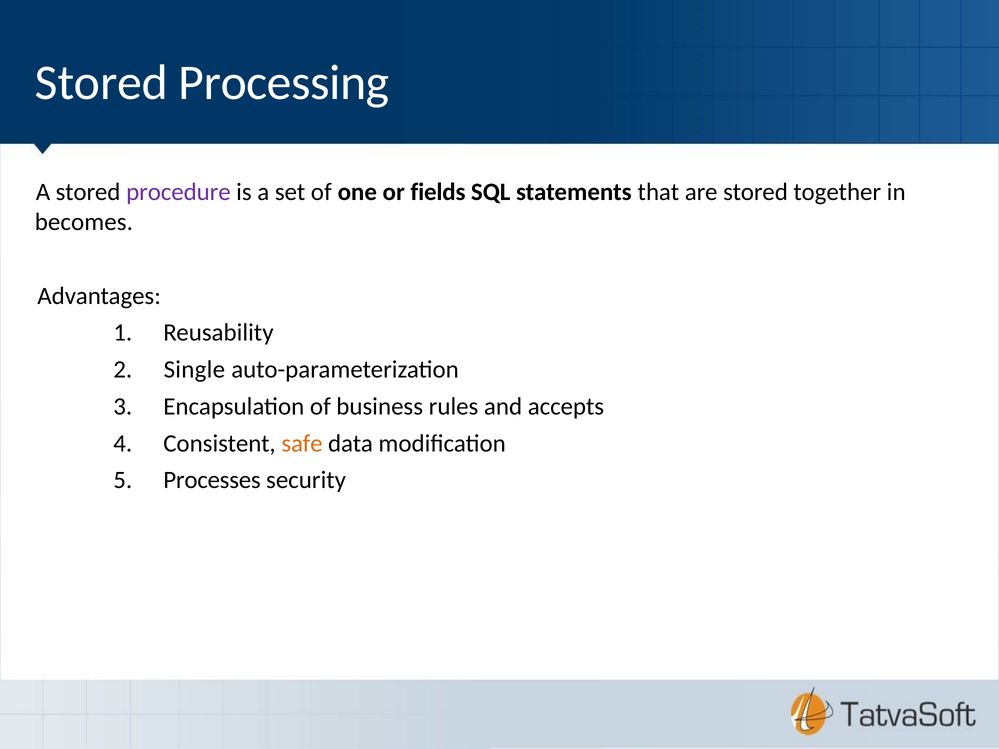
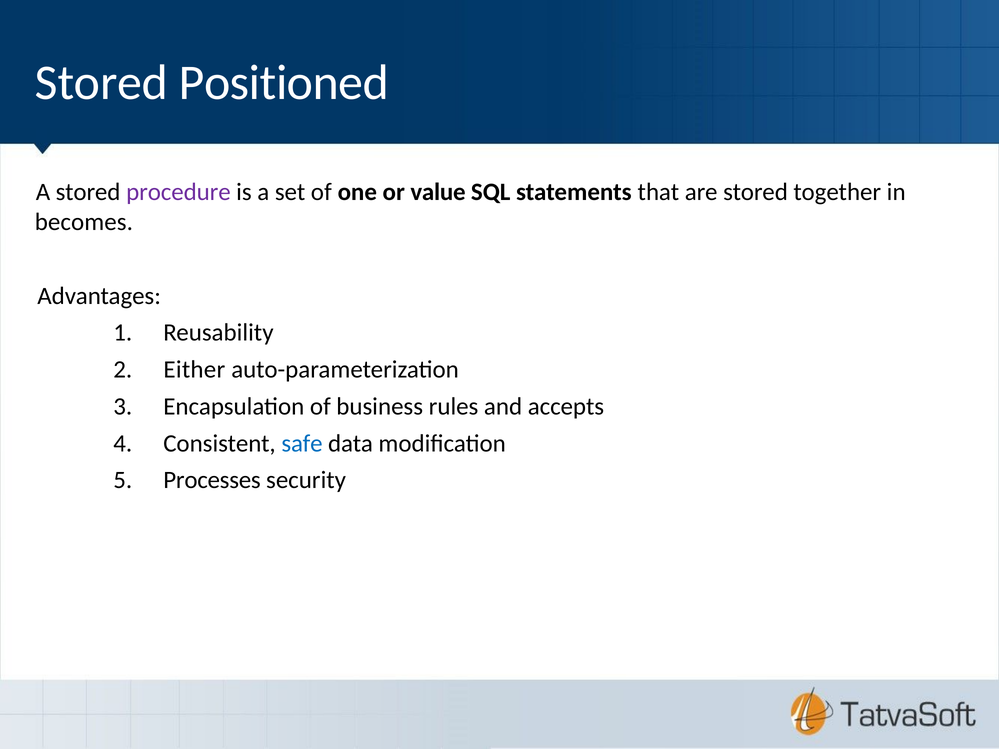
Processing: Processing -> Positioned (284, 83)
fields: fields -> value (438, 192)
Single: Single -> Either (194, 370)
safe colour: orange -> blue (302, 443)
